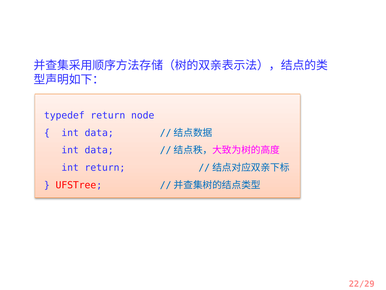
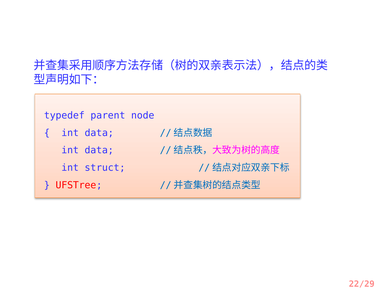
typedef return: return -> parent (108, 115)
int return: return -> struct (105, 167)
